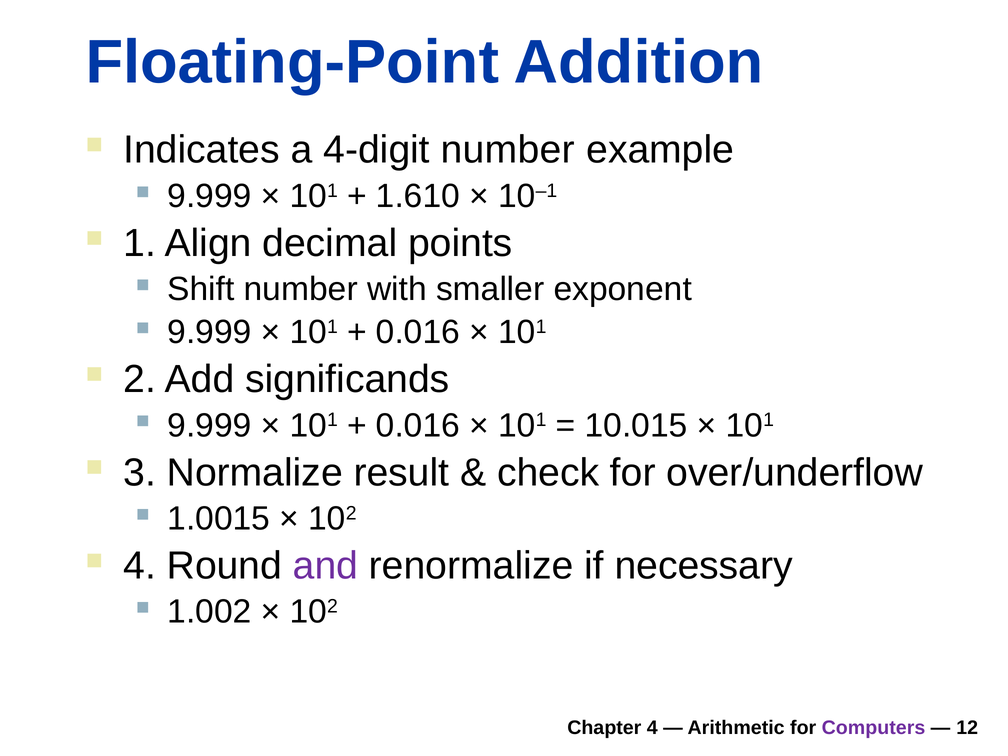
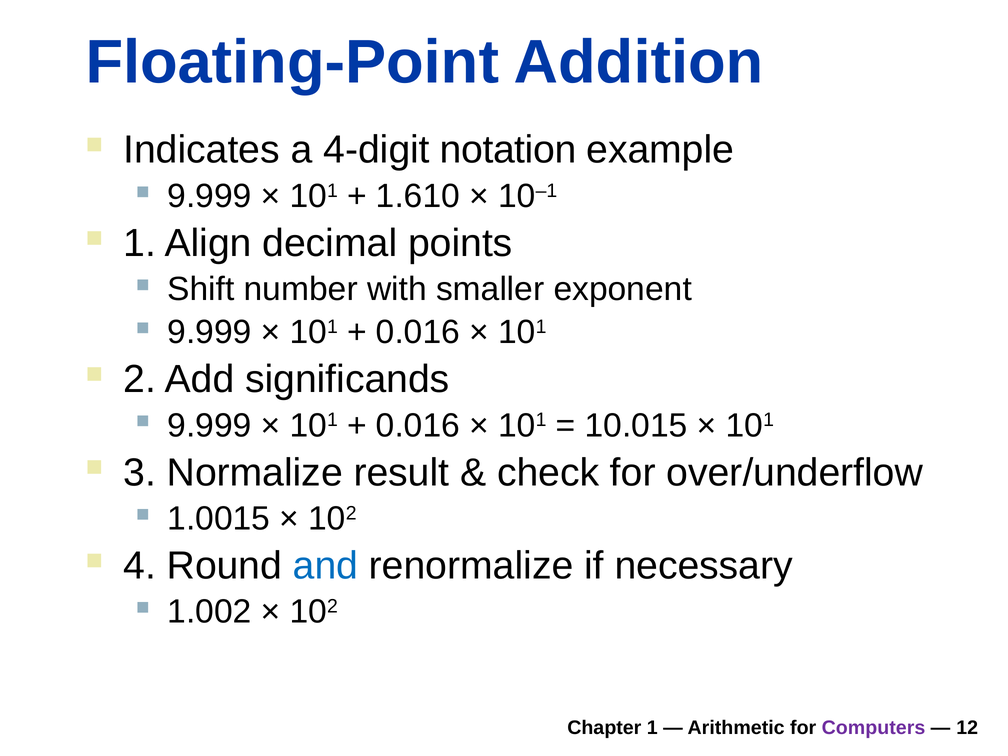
4-digit number: number -> notation (508, 150)
and colour: purple -> blue (326, 566)
Chapter 4: 4 -> 1 (652, 728)
